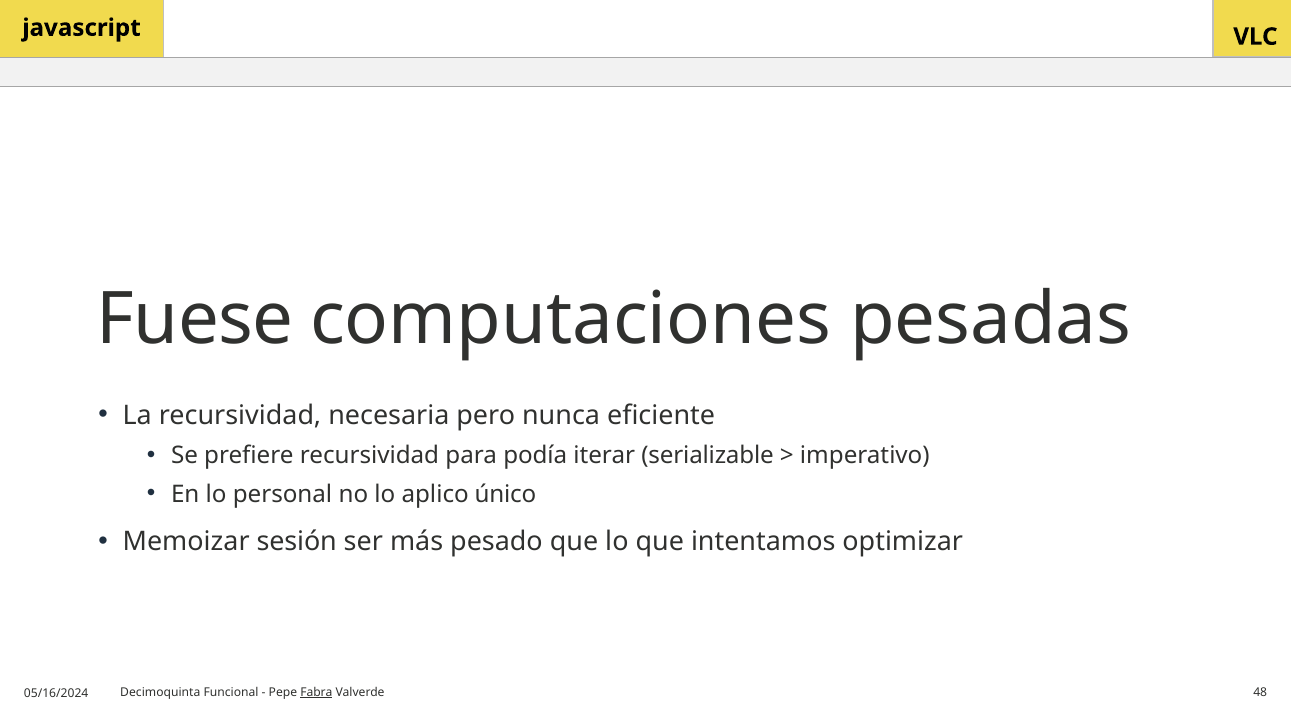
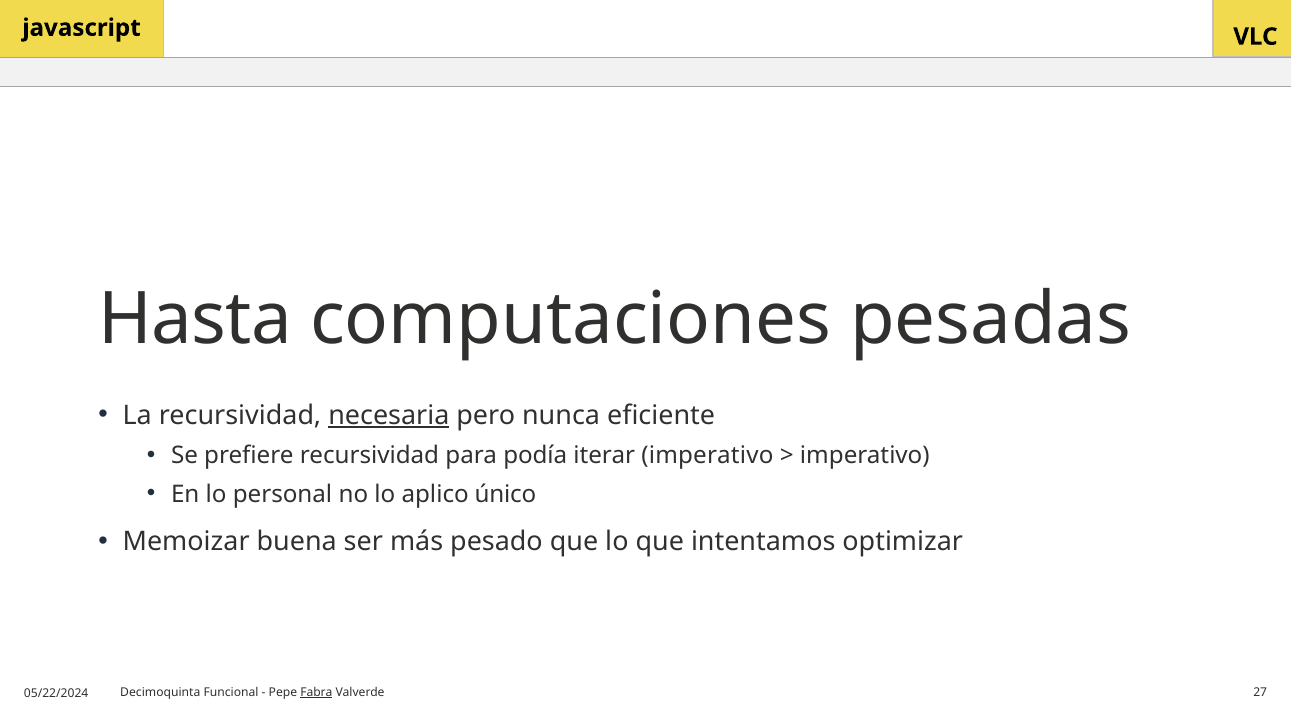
Fuese: Fuese -> Hasta (195, 320)
necesaria underline: none -> present (389, 416)
iterar serializable: serializable -> imperativo (707, 456)
sesión: sesión -> buena (297, 542)
48: 48 -> 27 (1260, 692)
05/16/2024: 05/16/2024 -> 05/22/2024 (56, 693)
